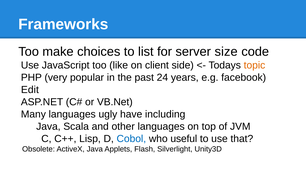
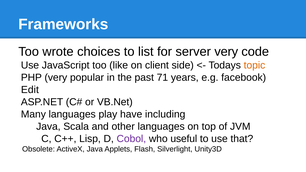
make: make -> wrote (58, 52)
server size: size -> very (226, 52)
24: 24 -> 71 (162, 78)
ugly: ugly -> play (108, 114)
Cobol colour: blue -> purple (131, 139)
